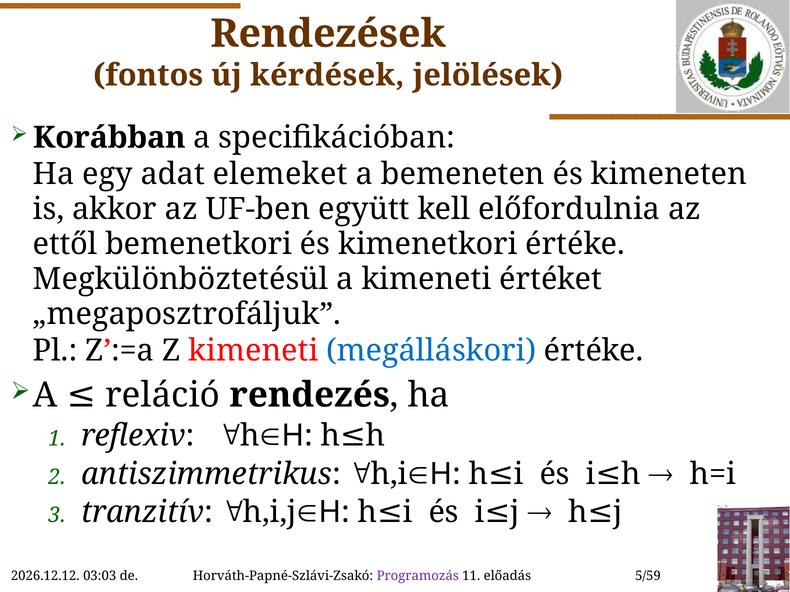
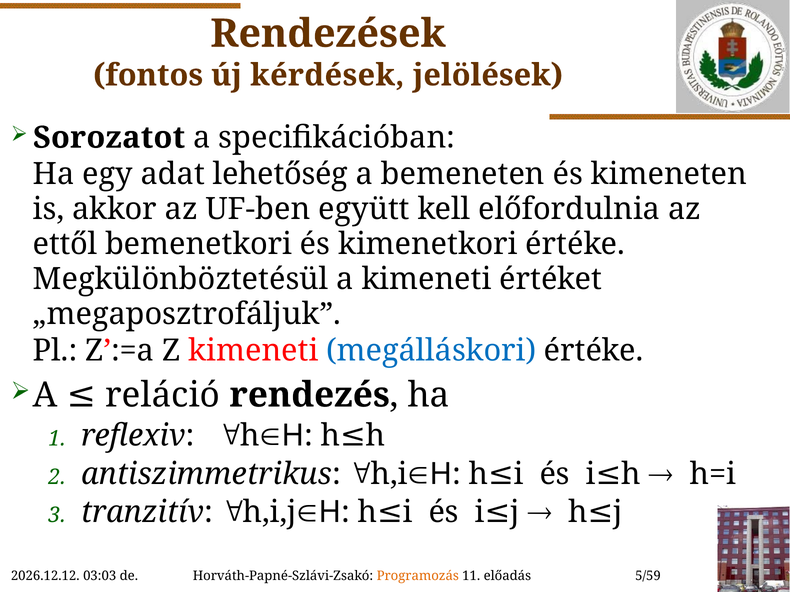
Korábban: Korábban -> Sorozatot (109, 138)
elemeket: elemeket -> lehetőség (280, 174)
Programozás colour: purple -> orange (418, 577)
